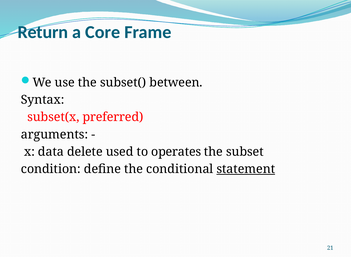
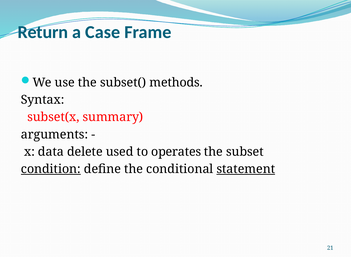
Core: Core -> Case (103, 32)
between: between -> methods (176, 83)
preferred: preferred -> summary (113, 117)
condition underline: none -> present (51, 169)
